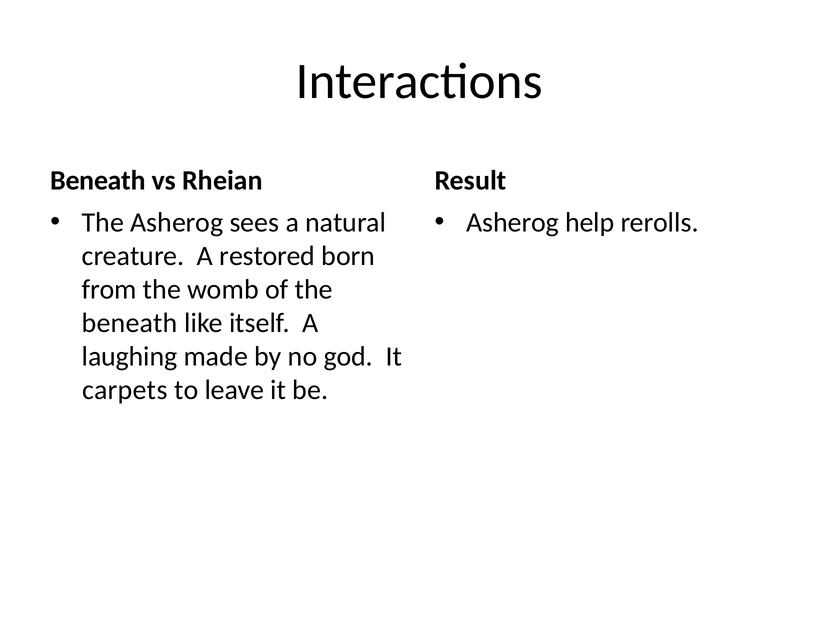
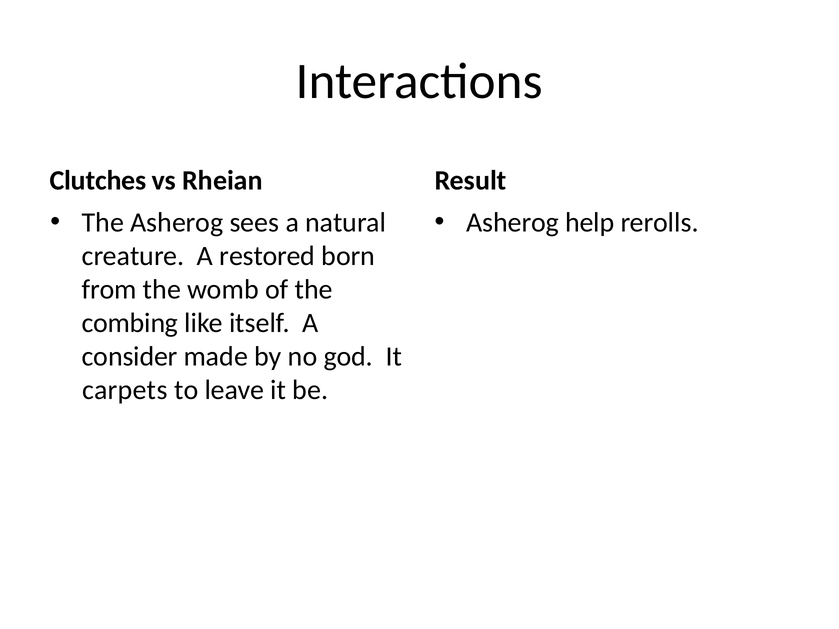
Beneath: Beneath -> Clutches (98, 181)
beneath: beneath -> combing (130, 323)
laughing: laughing -> consider (130, 357)
